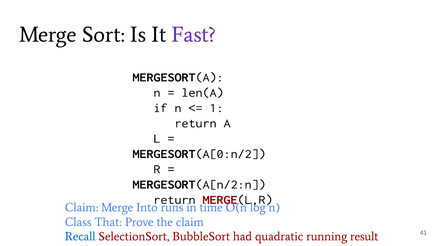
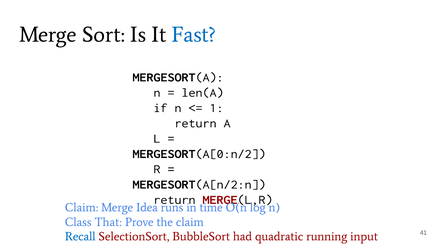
Fast colour: purple -> blue (194, 35)
Into: Into -> Idea (147, 207)
result: result -> input (364, 236)
